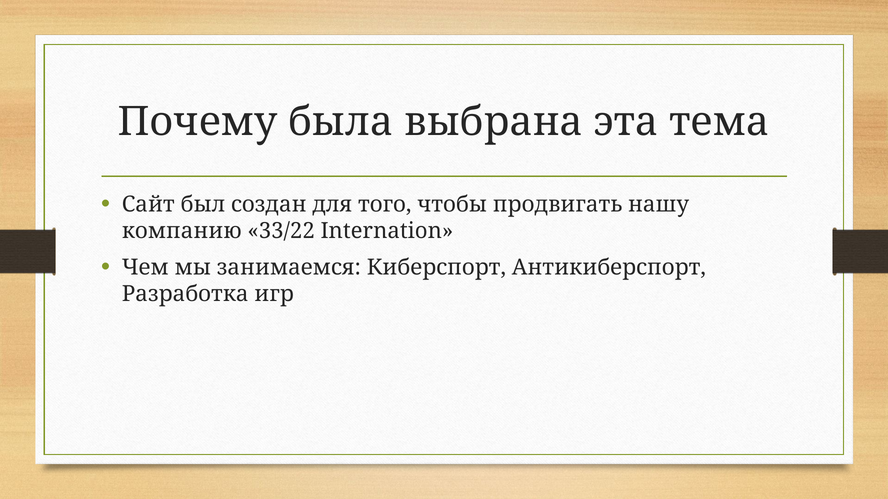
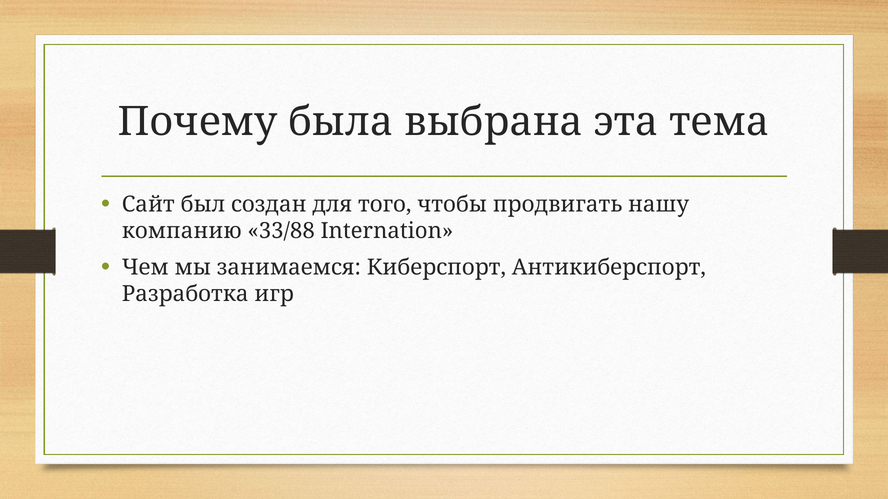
33/22: 33/22 -> 33/88 (281, 231)
